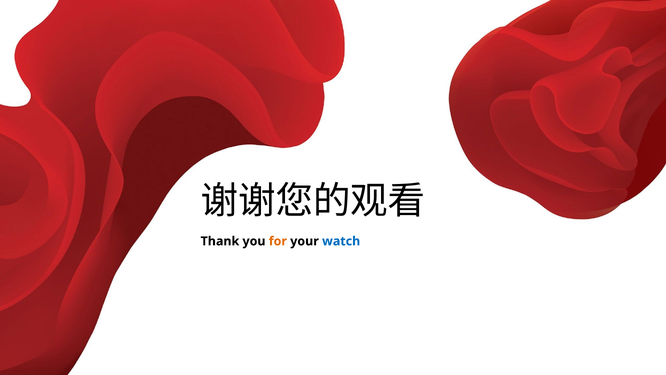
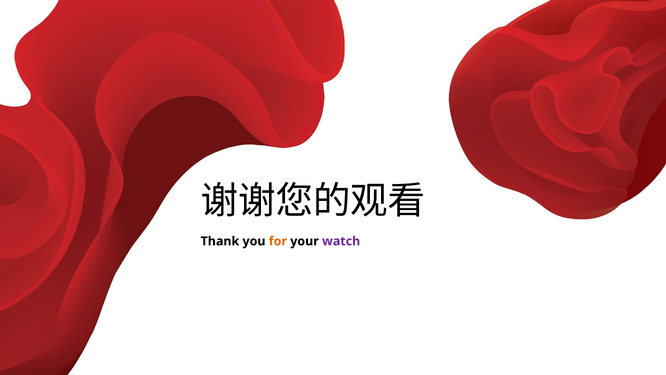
watch colour: blue -> purple (341, 241)
